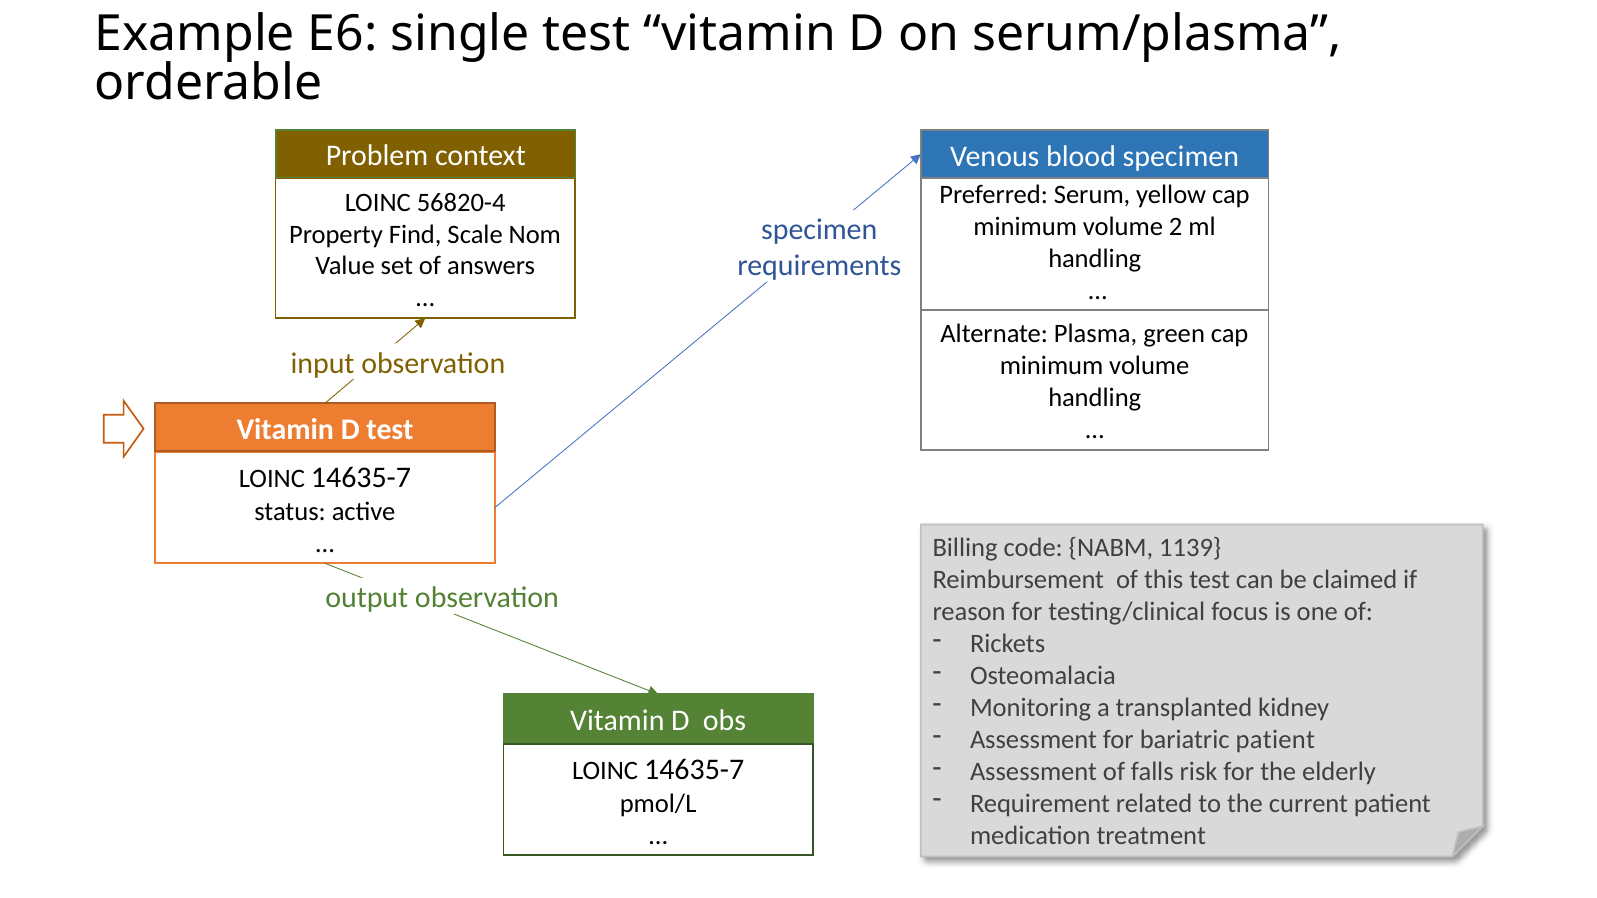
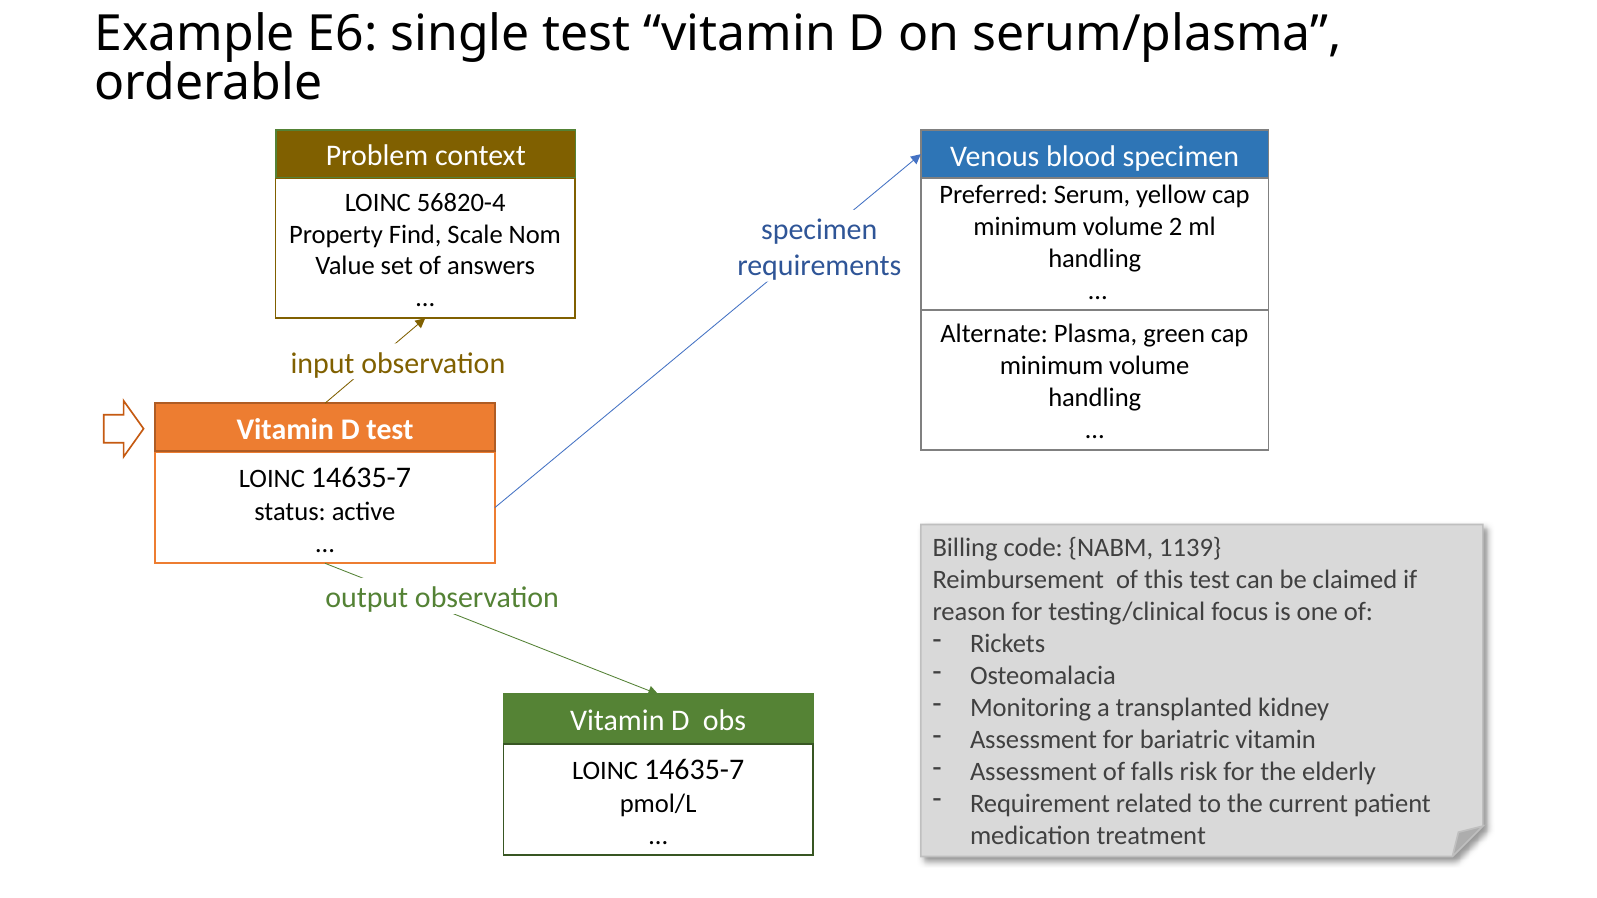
bariatric patient: patient -> vitamin (1276, 740)
